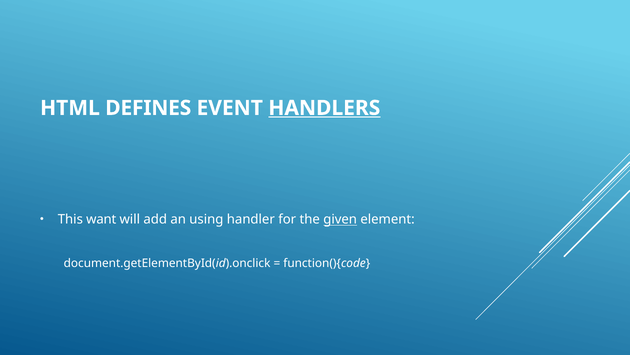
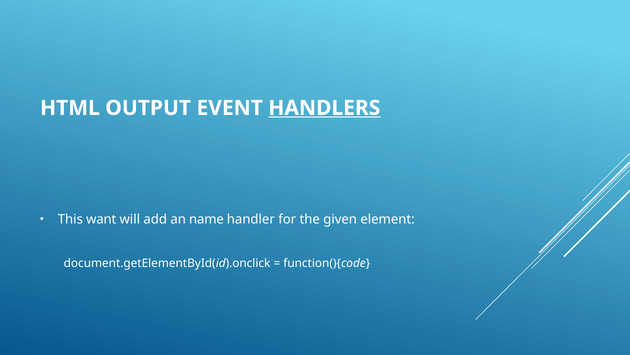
DEFINES: DEFINES -> OUTPUT (148, 108)
using: using -> name (206, 219)
given underline: present -> none (340, 219)
